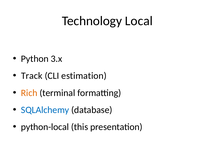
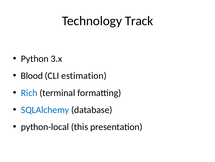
Local: Local -> Track (139, 21)
Track: Track -> Blood (32, 75)
Rich colour: orange -> blue (29, 92)
